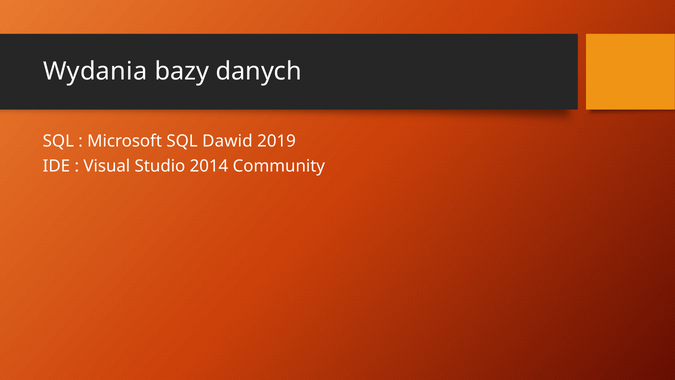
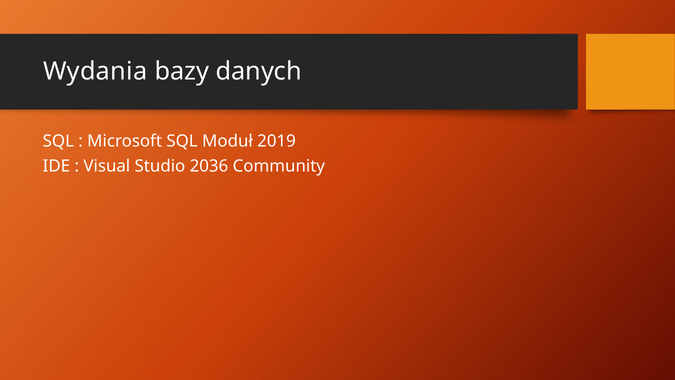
Dawid: Dawid -> Moduł (227, 141)
2014: 2014 -> 2036 (209, 166)
